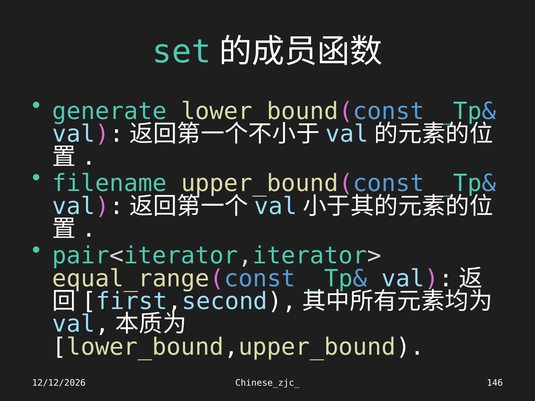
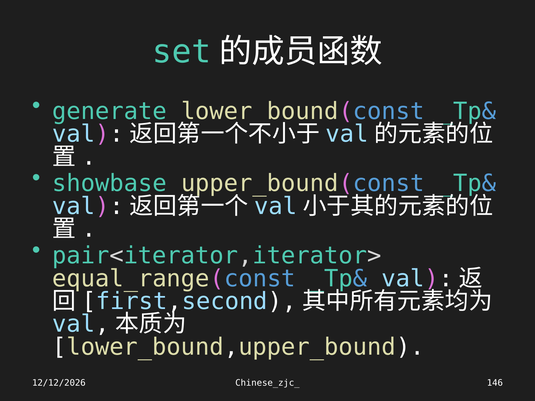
filename: filename -> showbase (109, 184)
